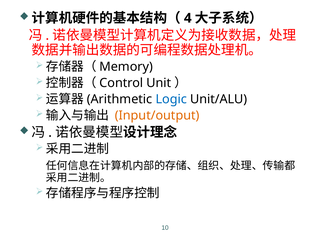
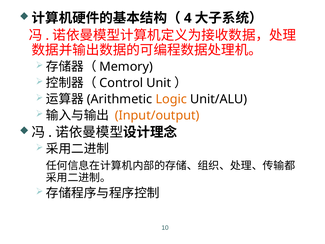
Logic colour: blue -> orange (171, 99)
